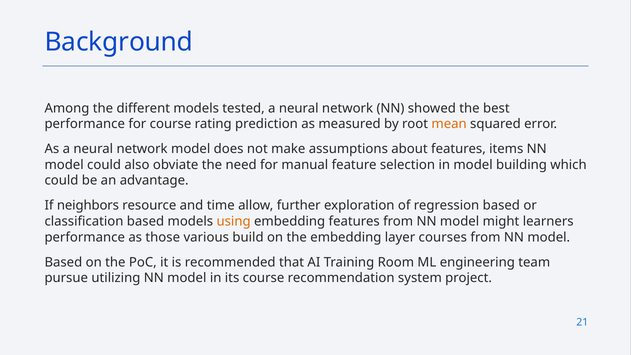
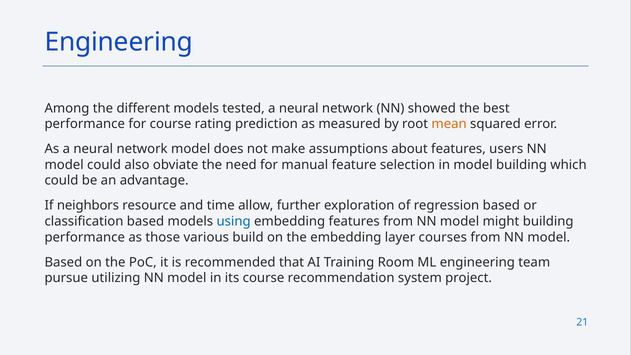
Background: Background -> Engineering (119, 42)
items: items -> users (506, 149)
using colour: orange -> blue (234, 221)
might learners: learners -> building (548, 221)
